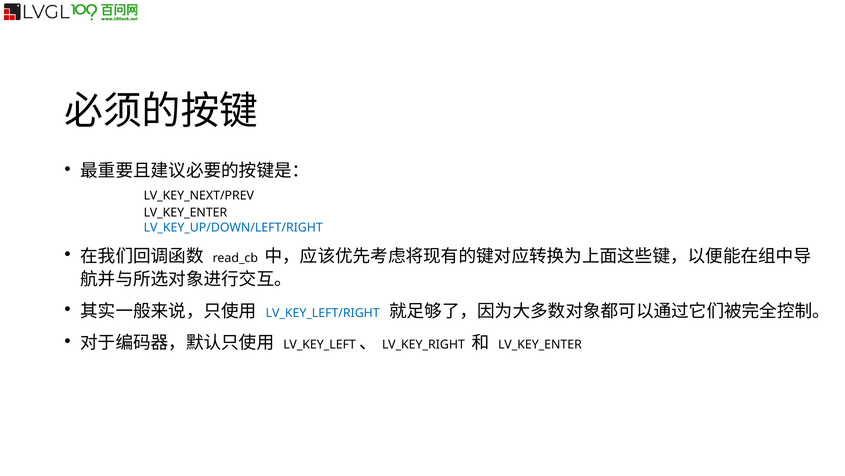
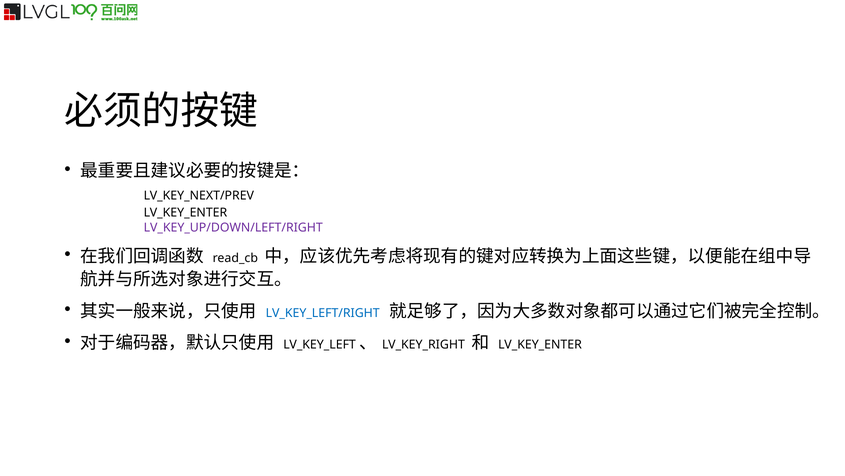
LV_KEY_UP/DOWN/LEFT/RIGHT colour: blue -> purple (233, 227)
